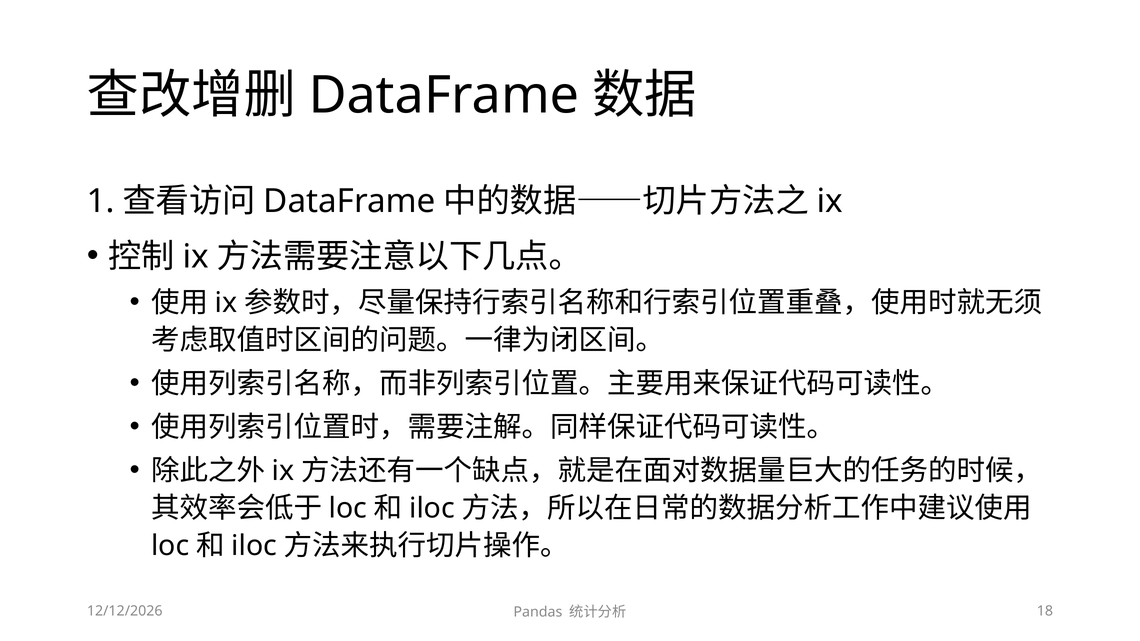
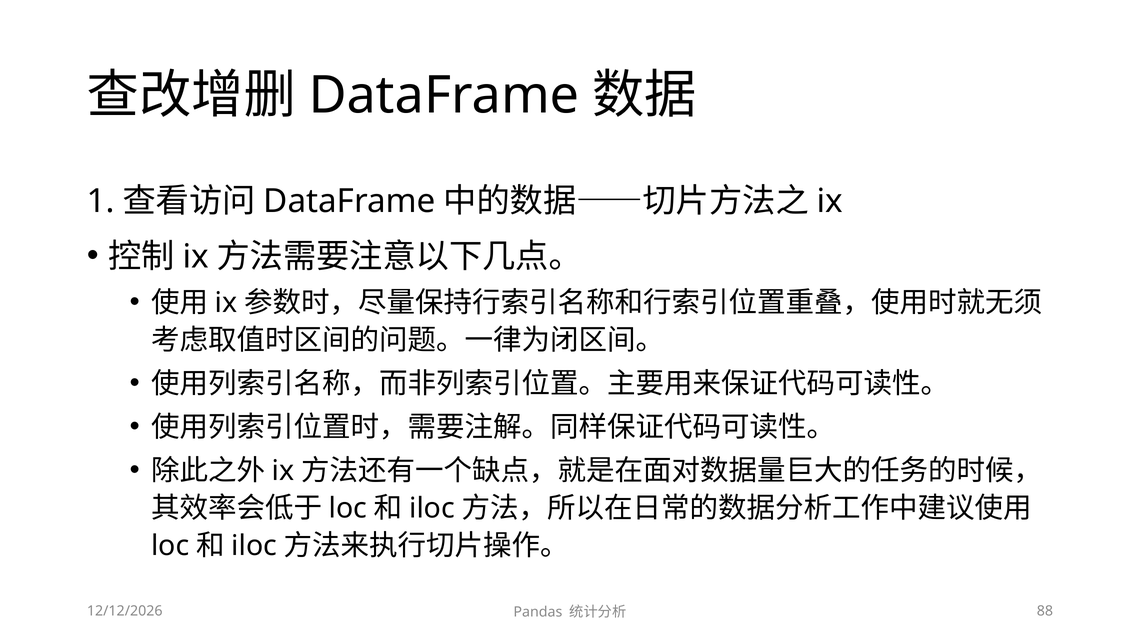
18: 18 -> 88 (1045, 611)
